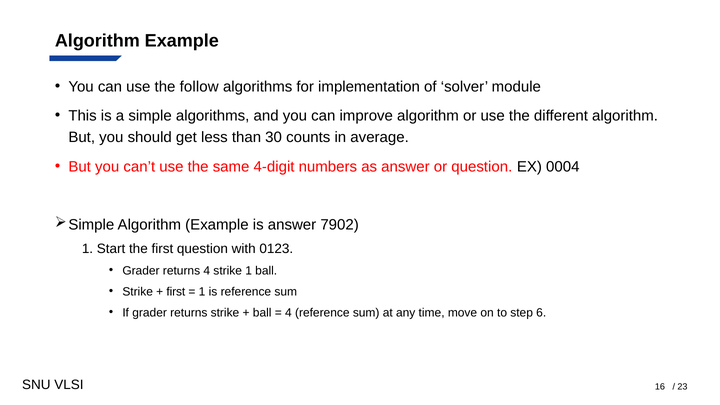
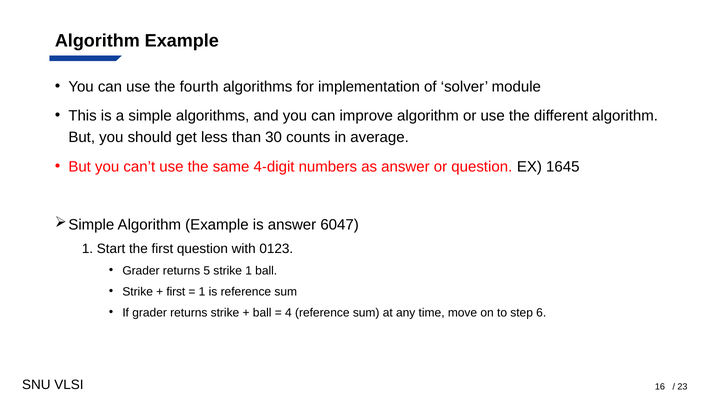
follow: follow -> fourth (199, 87)
0004: 0004 -> 1645 (563, 167)
7902: 7902 -> 6047 (340, 225)
returns 4: 4 -> 5 (207, 271)
